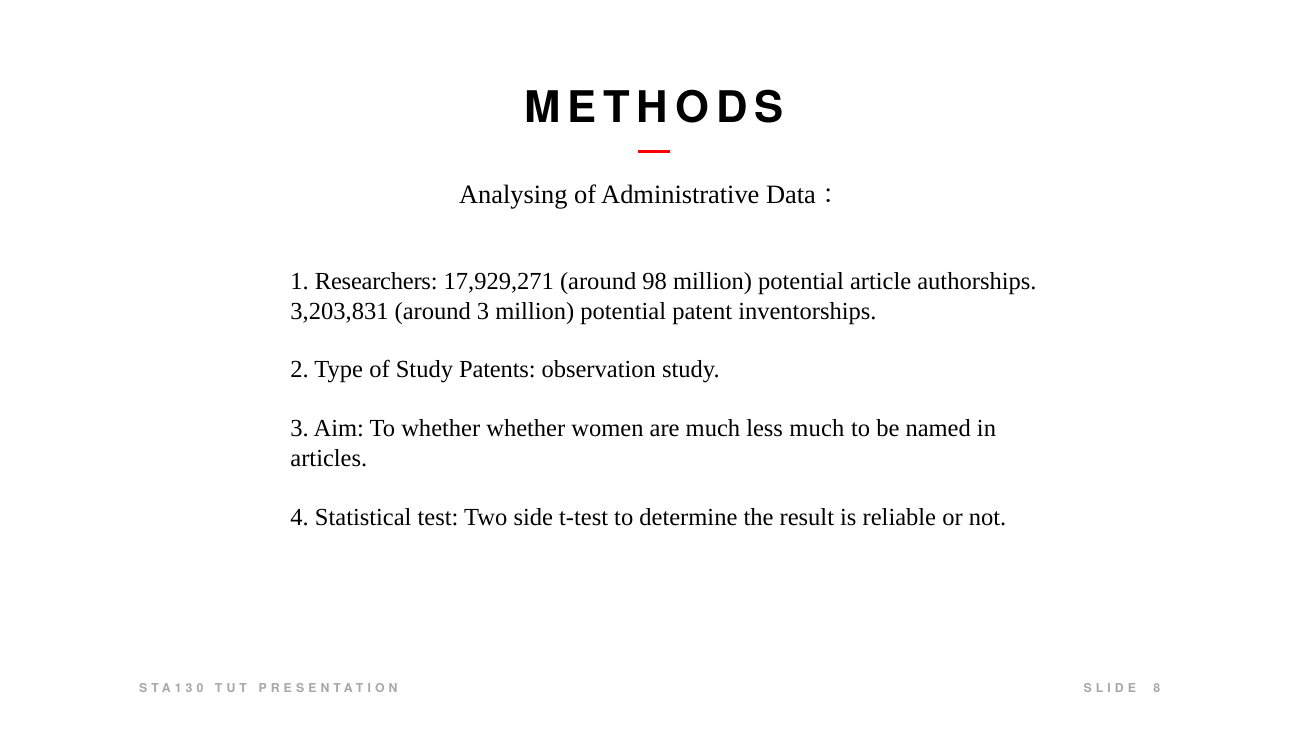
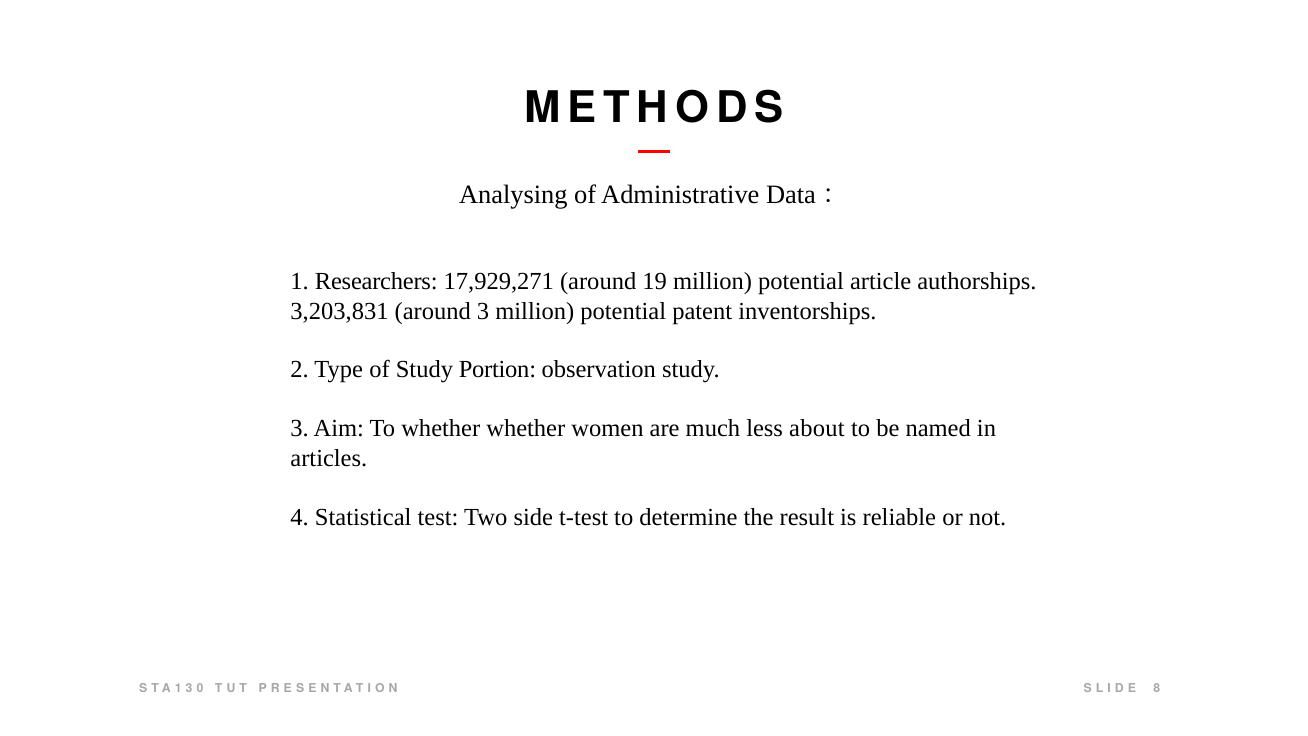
98: 98 -> 19 (655, 281)
Patents: Patents -> Portion (497, 370)
less much: much -> about (817, 429)
